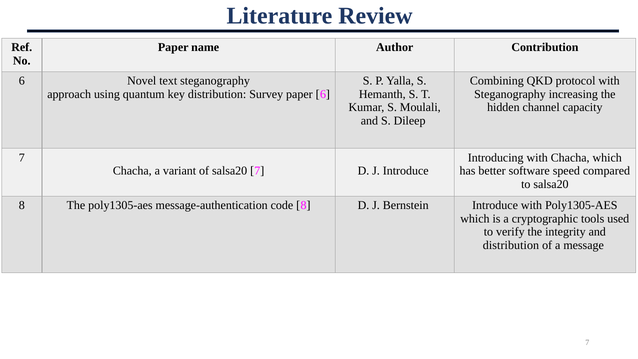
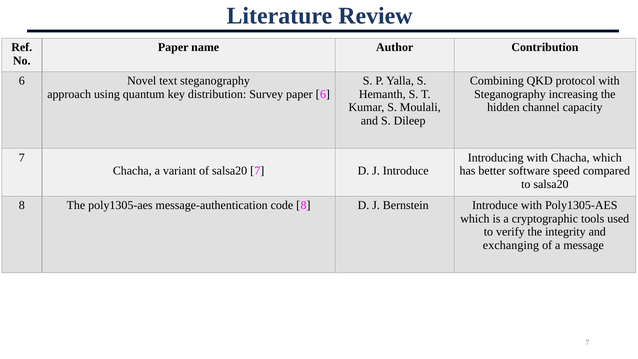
distribution: distribution -> exchanging (511, 245)
